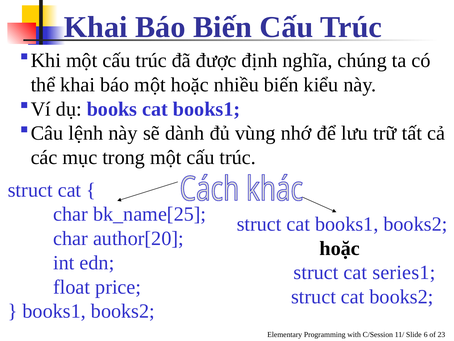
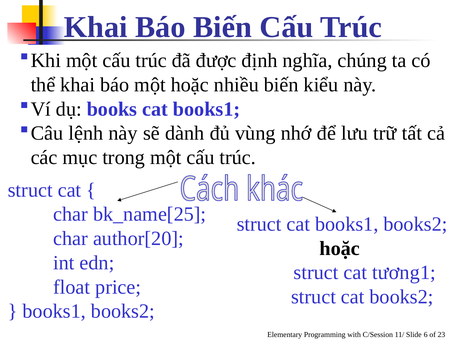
series1: series1 -> tương1 (404, 272)
